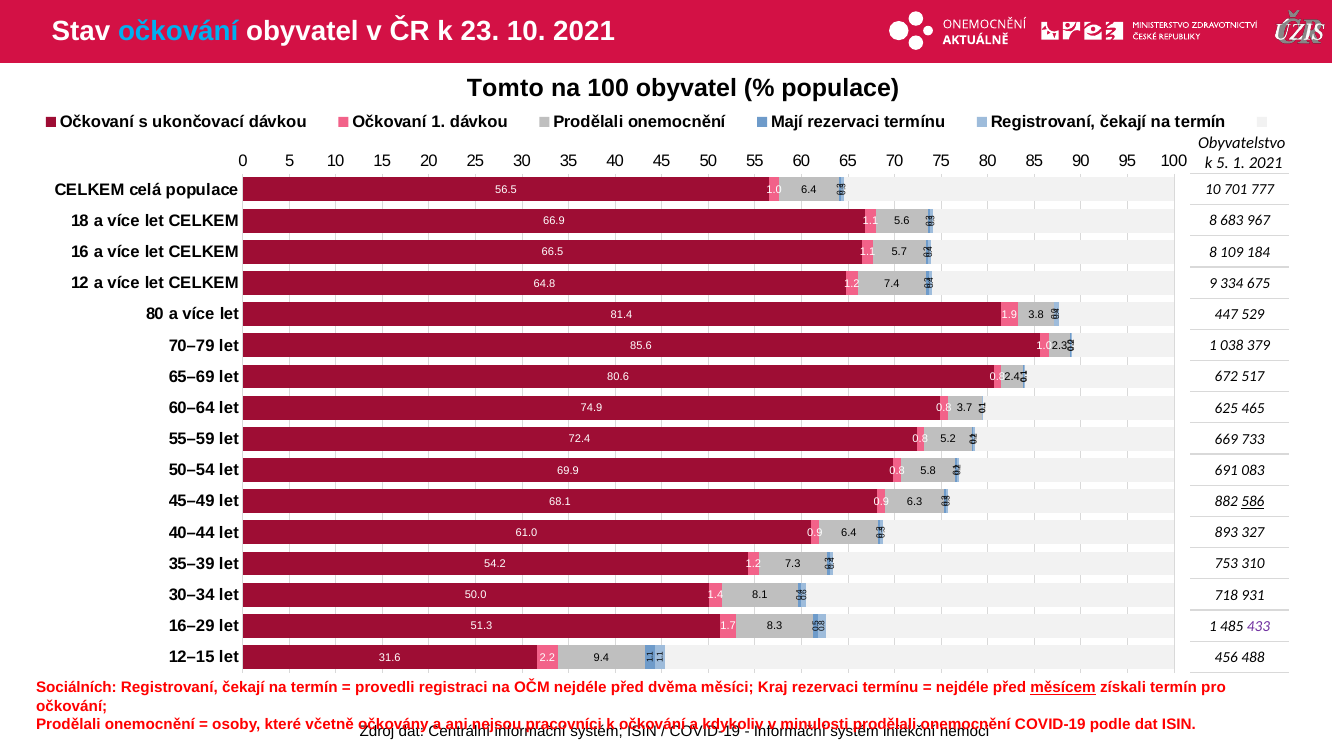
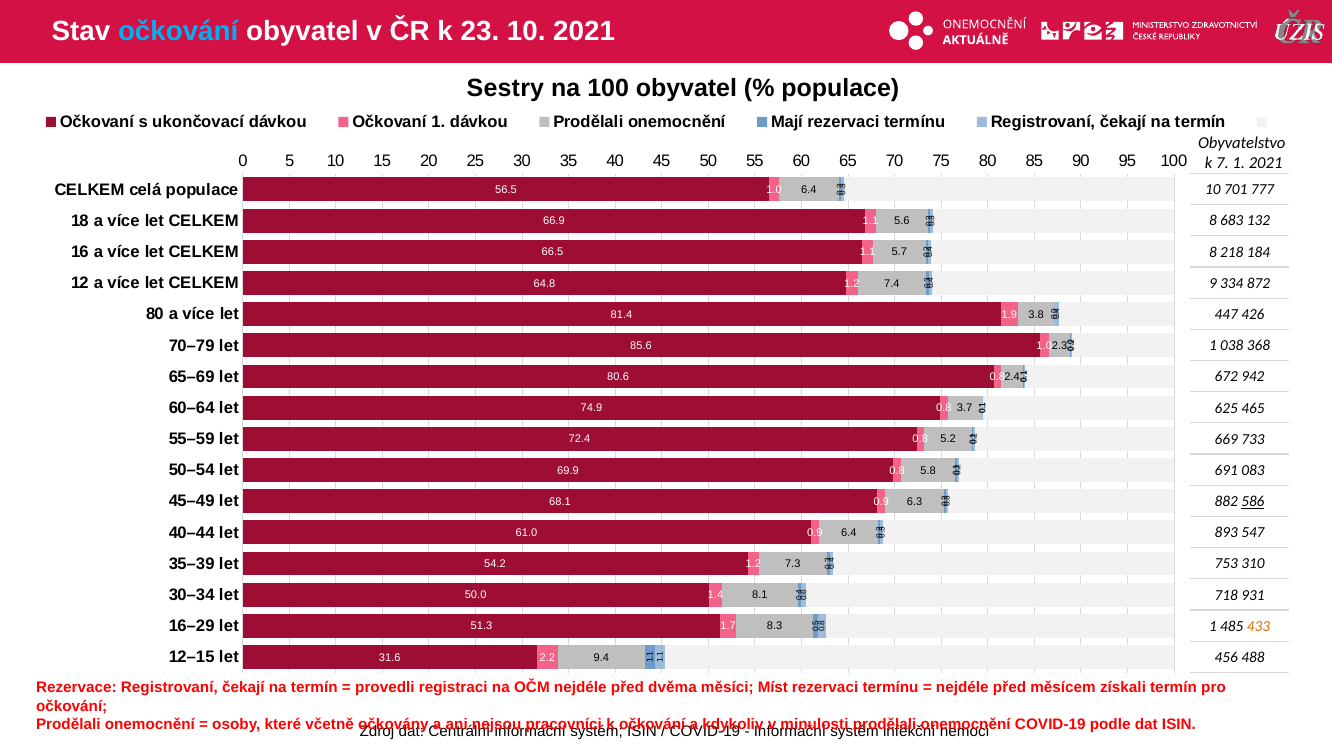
Tomto: Tomto -> Sestry (505, 88)
k 5: 5 -> 7 (1222, 163)
967: 967 -> 132 (1259, 221)
109: 109 -> 218 (1232, 252)
675: 675 -> 872 (1259, 283)
529: 529 -> 426 (1253, 315)
379: 379 -> 368 (1259, 346)
517: 517 -> 942 (1253, 377)
327: 327 -> 547 (1253, 533)
433 colour: purple -> orange (1259, 626)
Sociálních: Sociálních -> Rezervace (76, 688)
Kraj: Kraj -> Míst (773, 688)
měsícem underline: present -> none (1063, 688)
